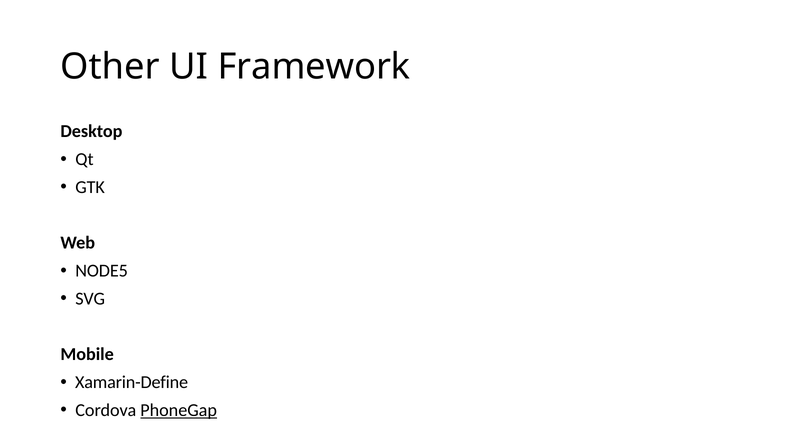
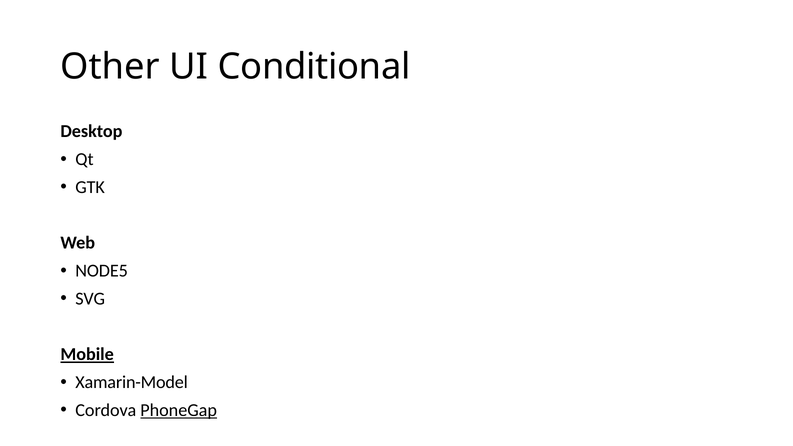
Framework: Framework -> Conditional (314, 67)
Mobile underline: none -> present (87, 354)
Xamarin-Define: Xamarin-Define -> Xamarin-Model (132, 382)
